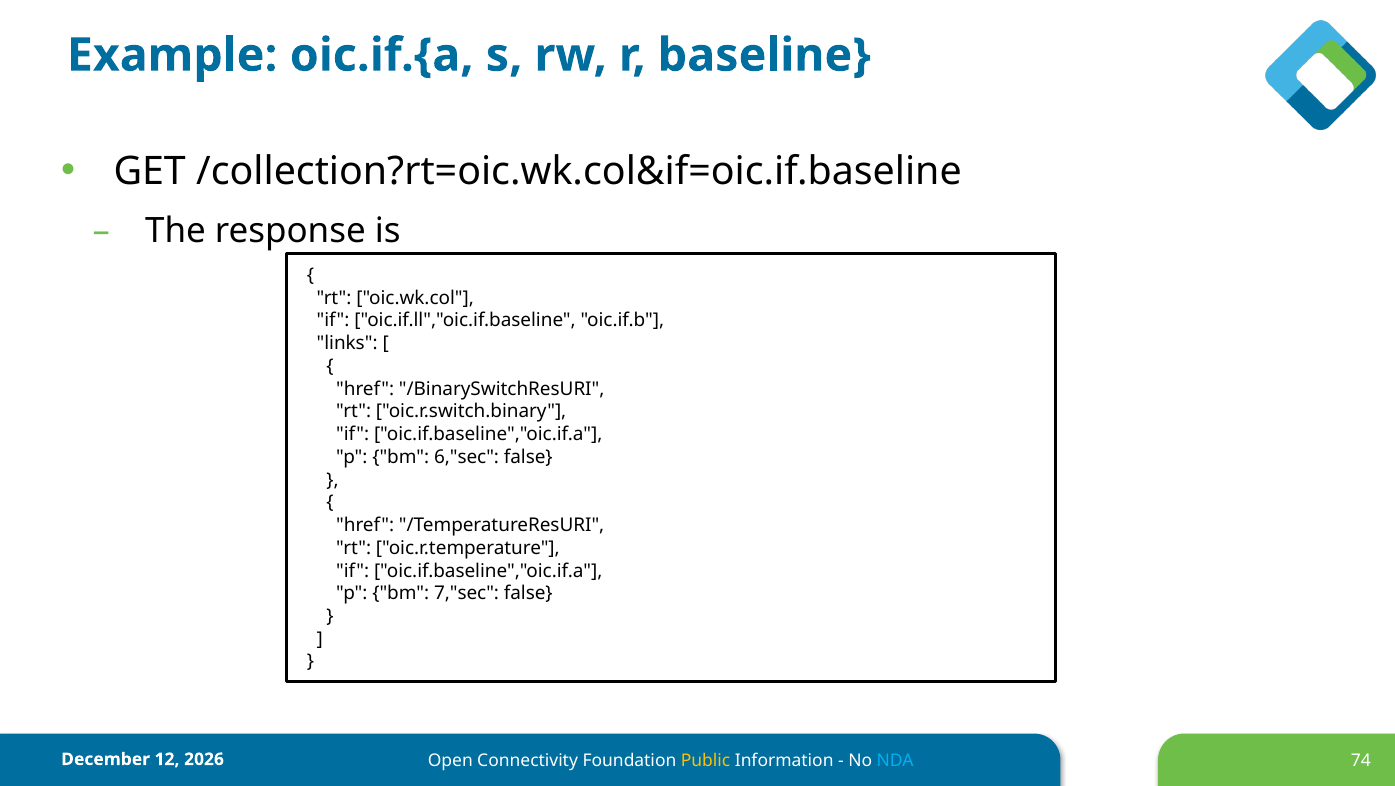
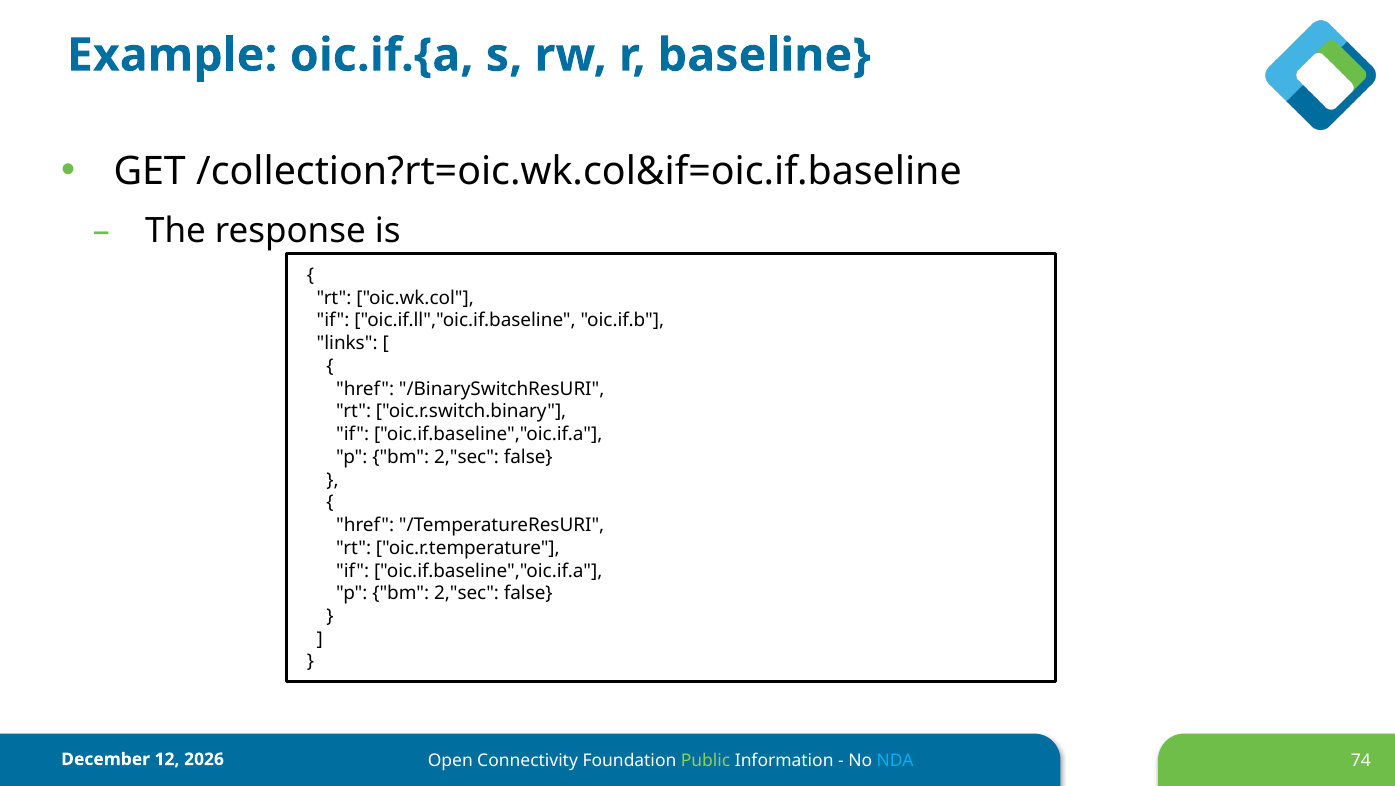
6,"sec: 6,"sec -> 2,"sec (467, 458)
7,"sec: 7,"sec -> 2,"sec (467, 594)
Public colour: yellow -> light green (706, 762)
